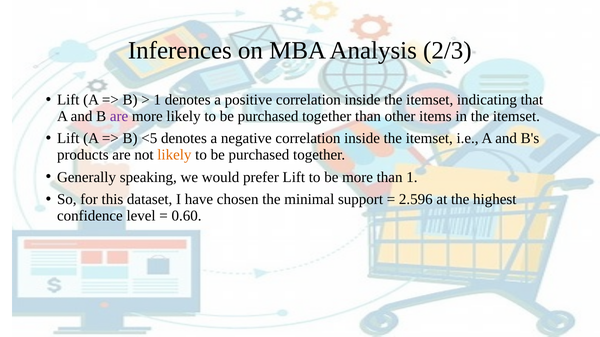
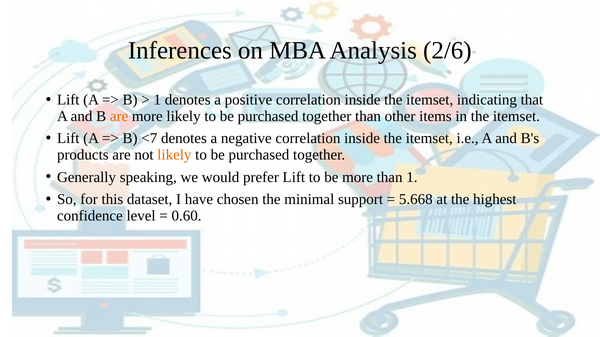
2/3: 2/3 -> 2/6 (447, 50)
are colour: purple -> orange (119, 116)
<5: <5 -> <7 (149, 139)
2.596: 2.596 -> 5.668 (416, 200)
